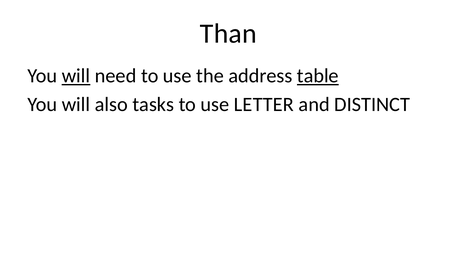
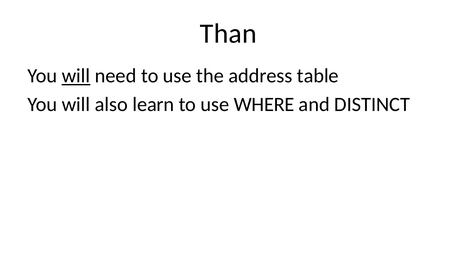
table underline: present -> none (318, 76)
tasks: tasks -> learn (153, 104)
LETTER: LETTER -> WHERE (264, 104)
